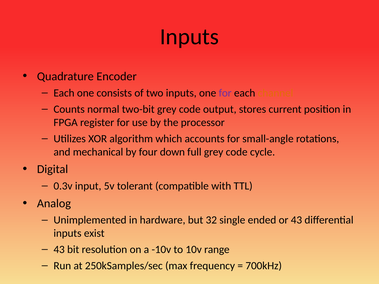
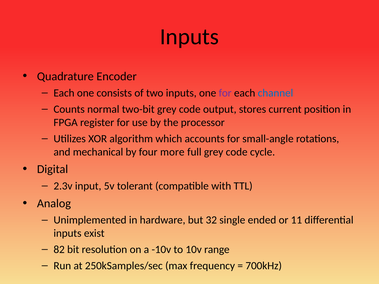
channel colour: orange -> blue (275, 93)
down: down -> more (172, 152)
0.3v: 0.3v -> 2.3v (63, 186)
or 43: 43 -> 11 (296, 220)
43: 43 -> 82 (59, 250)
